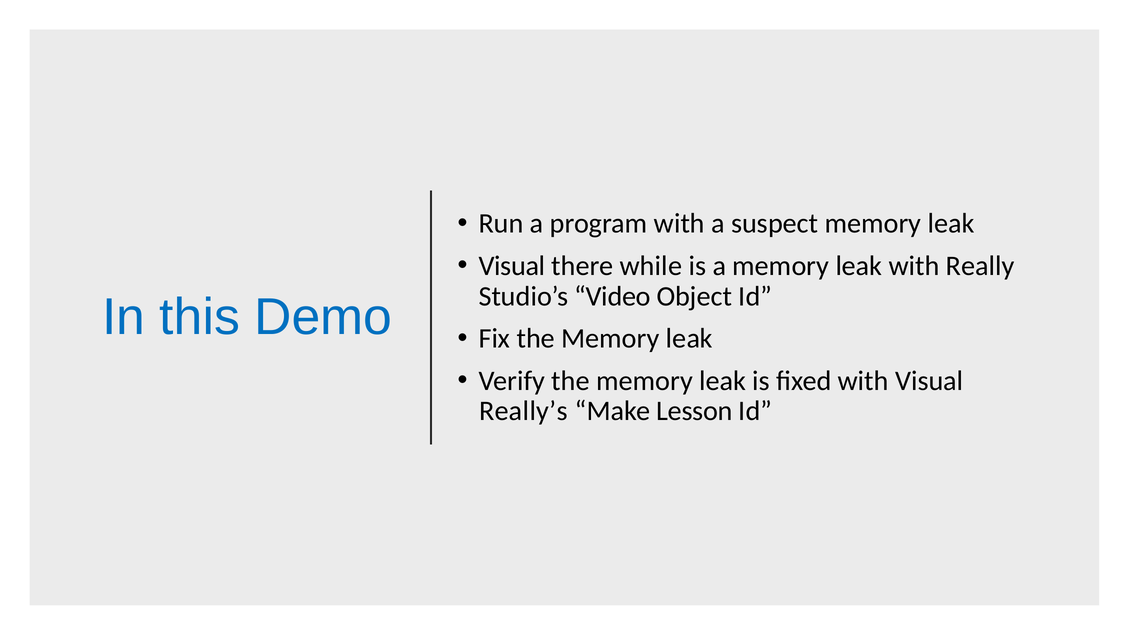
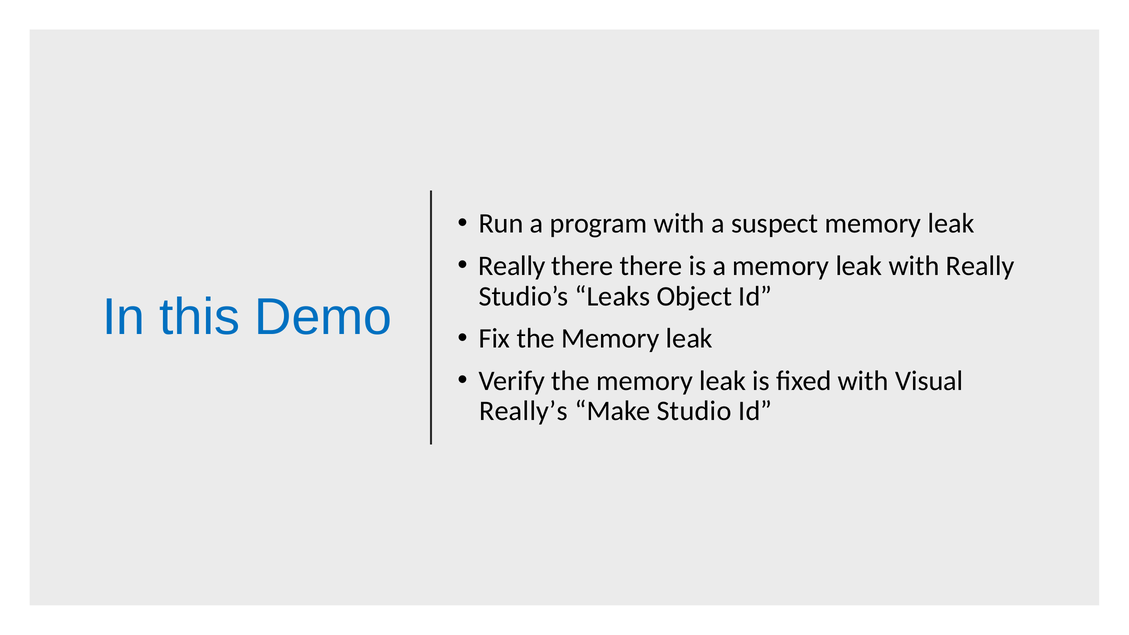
Visual: Visual -> Really (512, 266)
there while: while -> there (651, 266)
Video: Video -> Leaks (612, 296)
Lesson: Lesson -> Studio (694, 411)
